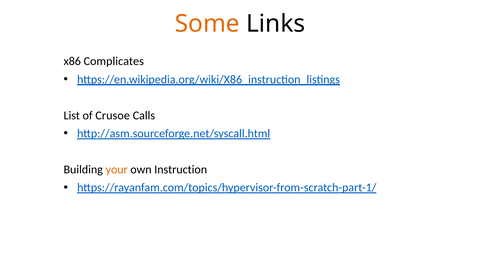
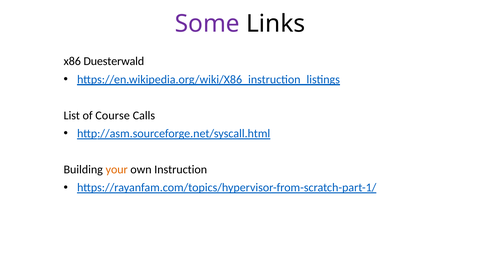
Some colour: orange -> purple (207, 24)
Complicates: Complicates -> Duesterwald (114, 61)
Crusoe: Crusoe -> Course (113, 115)
